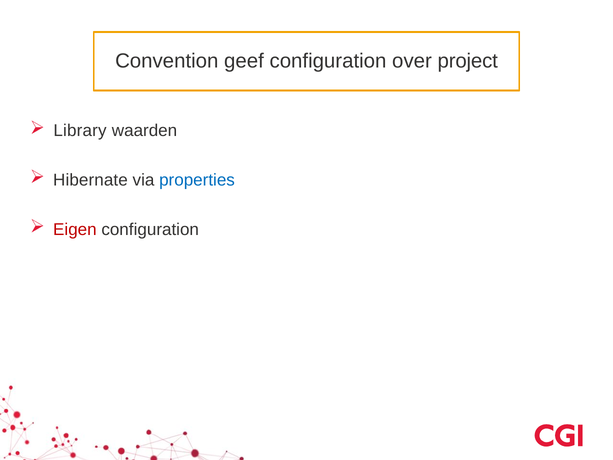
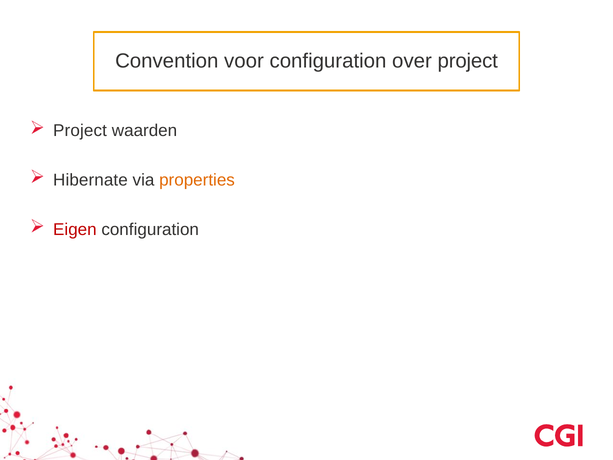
geef: geef -> voor (244, 61)
Library: Library -> Project (80, 131)
properties colour: blue -> orange (197, 180)
